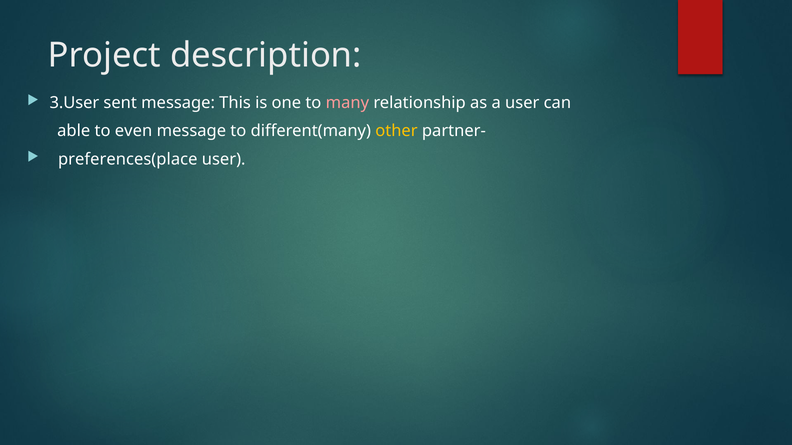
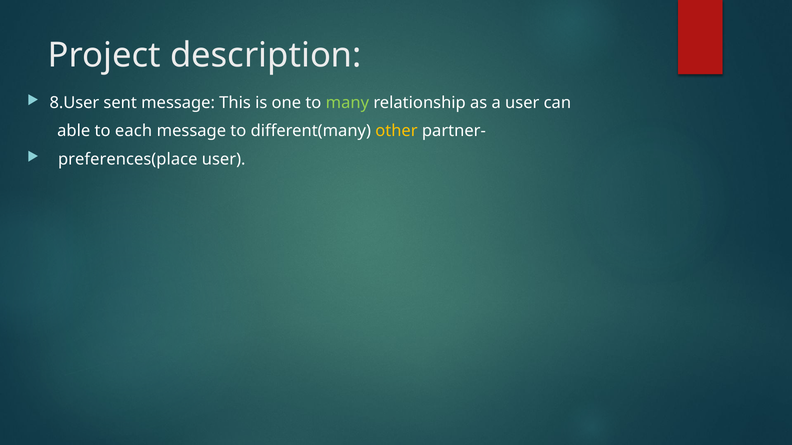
3.User: 3.User -> 8.User (74, 103)
many colour: pink -> light green (347, 103)
even: even -> each (134, 131)
